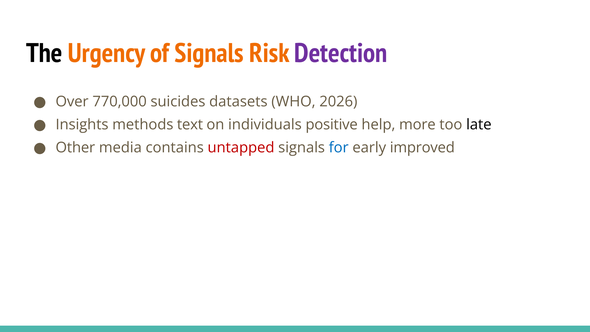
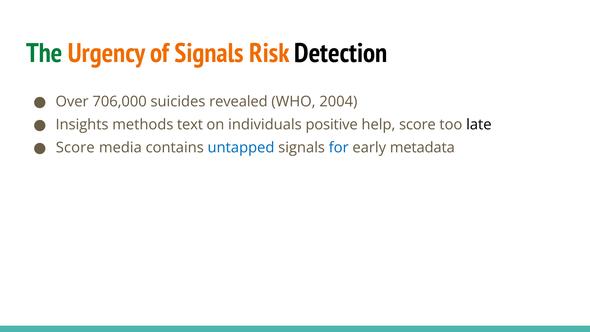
The colour: black -> green (44, 53)
Detection colour: purple -> black (341, 53)
770,000: 770,000 -> 706,000 (120, 101)
datasets: datasets -> revealed (238, 101)
2026: 2026 -> 2004 (338, 101)
help more: more -> score (417, 125)
Other: Other -> Score (75, 148)
untapped colour: red -> blue (241, 148)
improved: improved -> metadata (422, 148)
